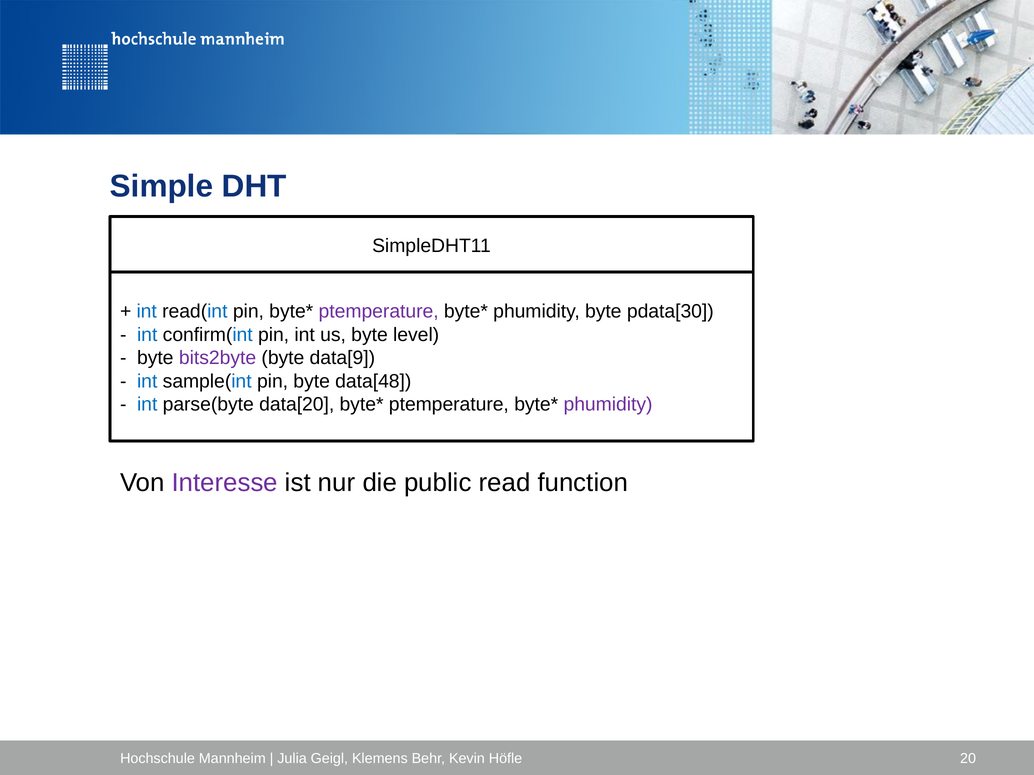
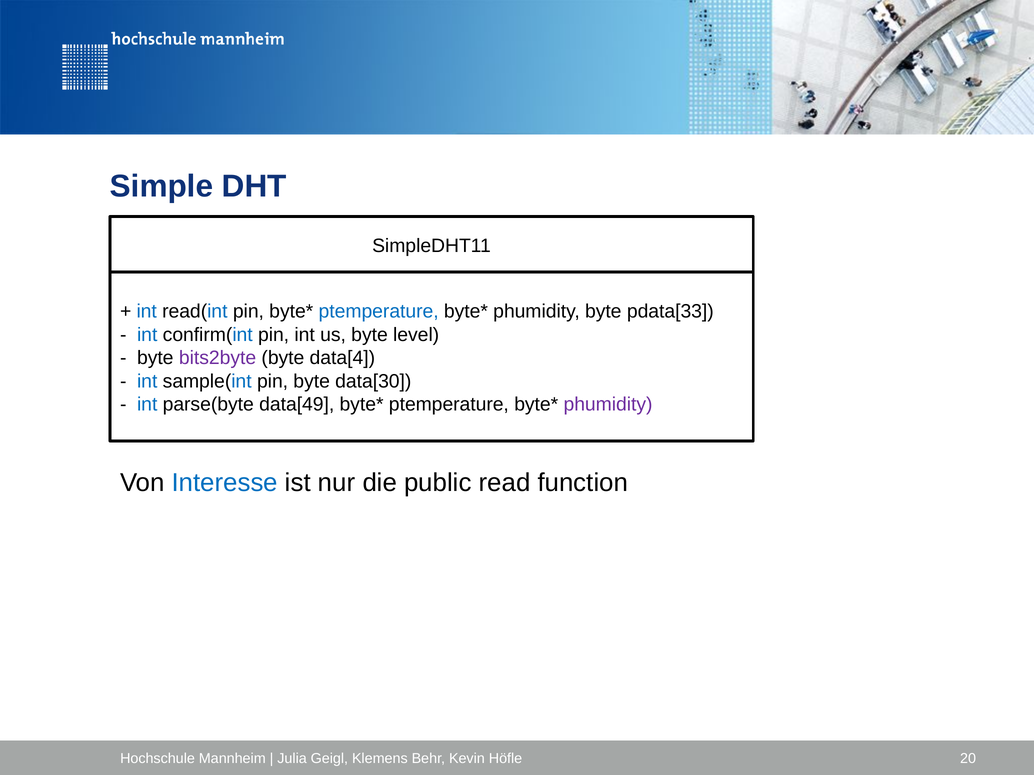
ptemperature colour: purple -> blue (379, 312)
pdata[30: pdata[30 -> pdata[33 (670, 312)
data[9: data[9 -> data[4 (342, 358)
data[48: data[48 -> data[30 (373, 381)
data[20: data[20 -> data[49 (297, 405)
Interesse colour: purple -> blue (225, 483)
